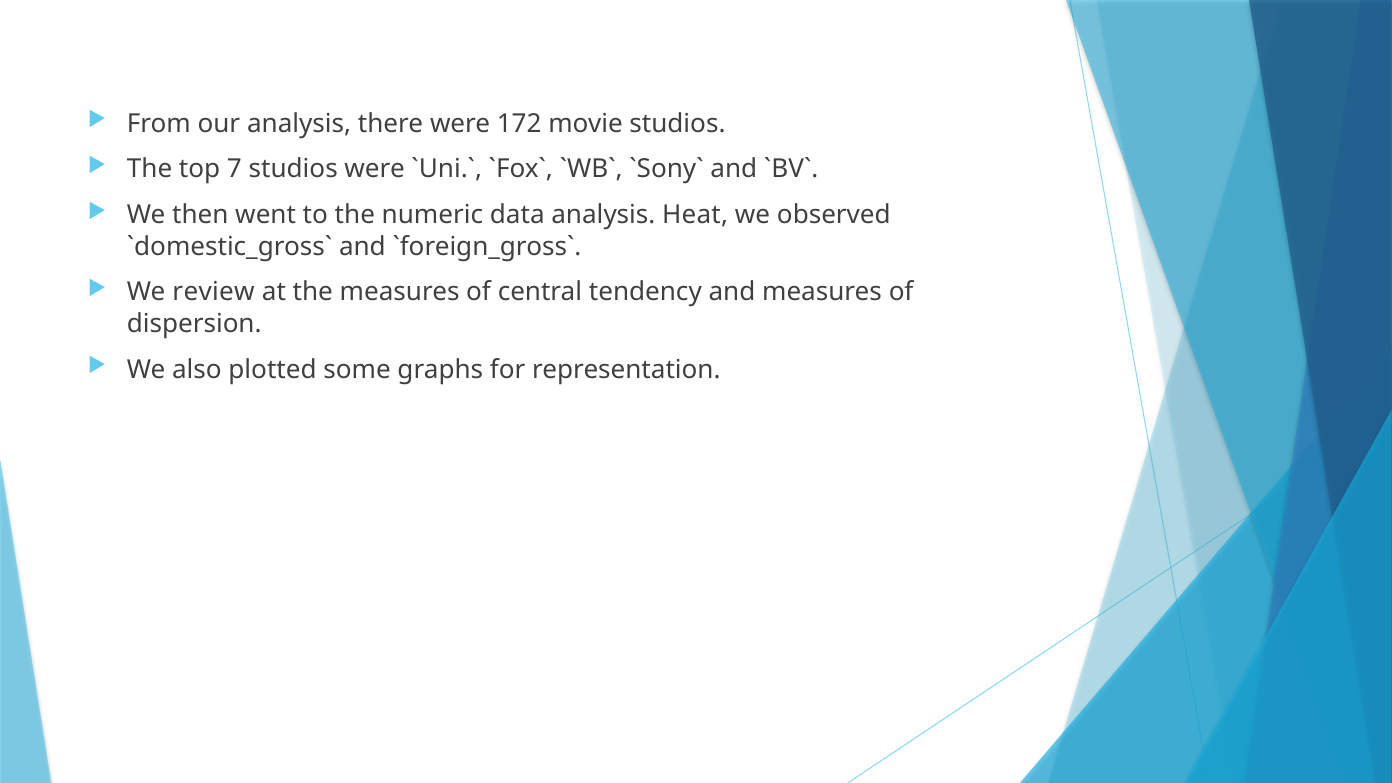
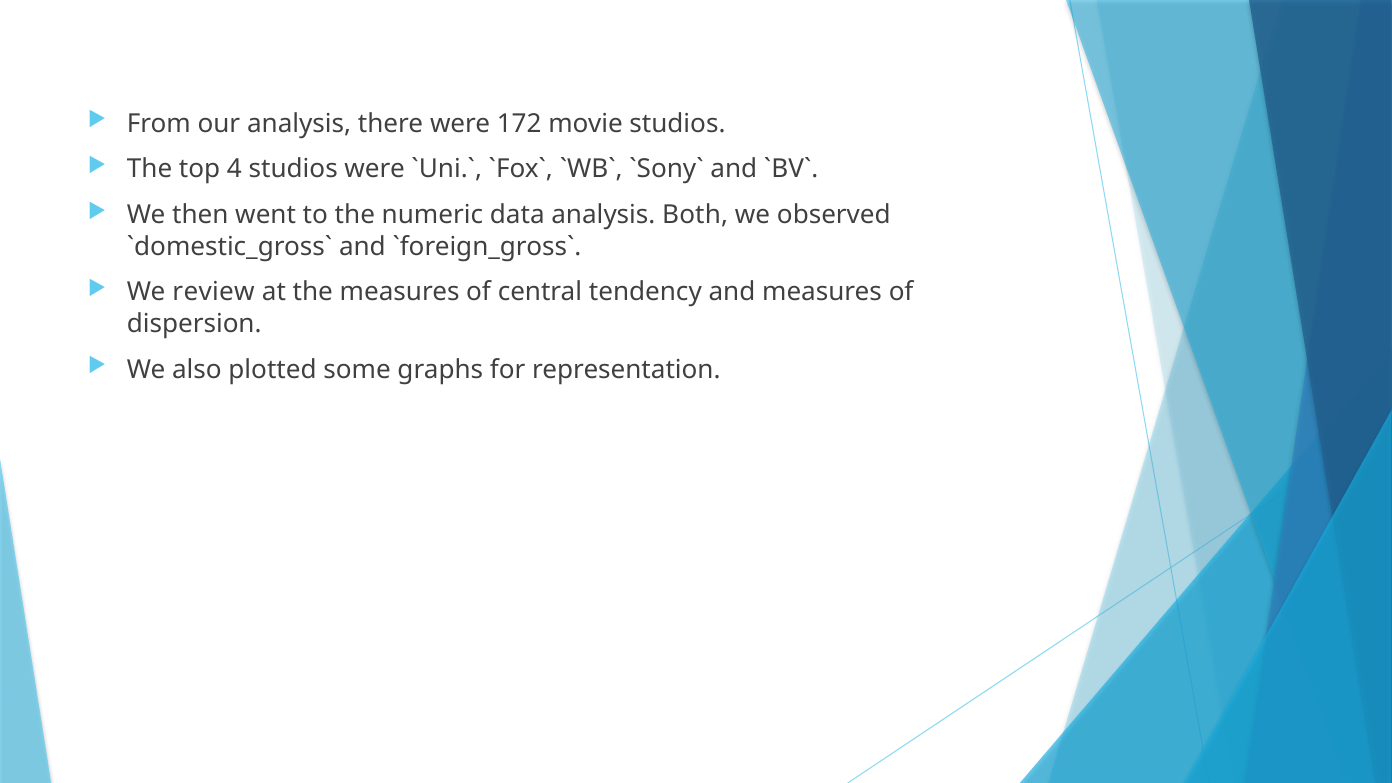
7: 7 -> 4 (234, 169)
Heat: Heat -> Both (695, 215)
